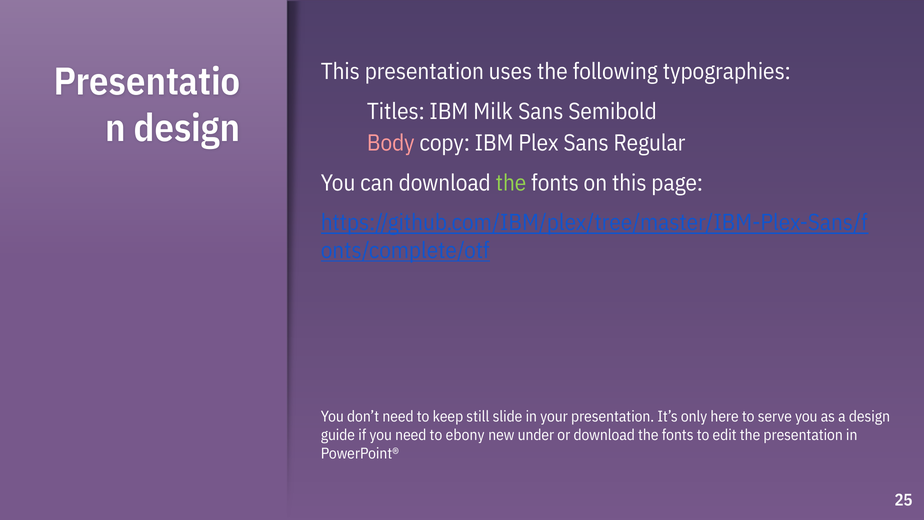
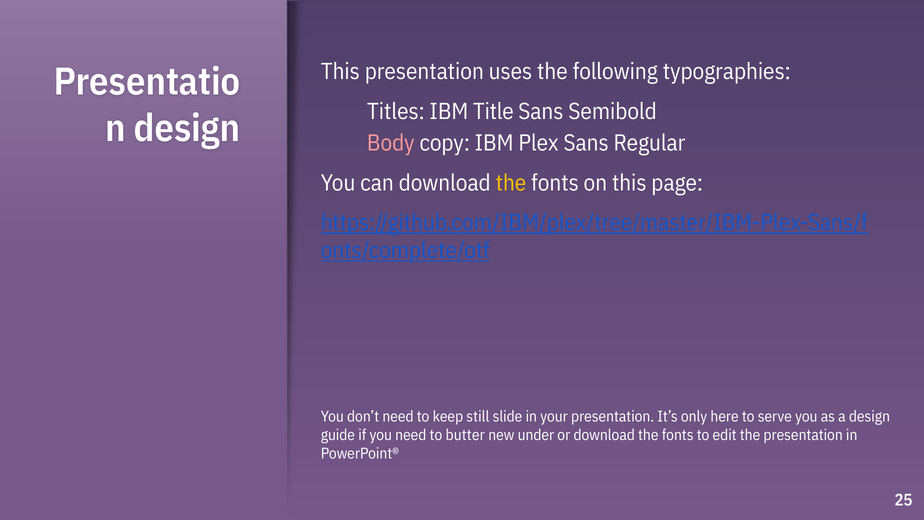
Milk: Milk -> Title (493, 111)
the colour: light green -> yellow (511, 183)
ebony: ebony -> butter (465, 435)
